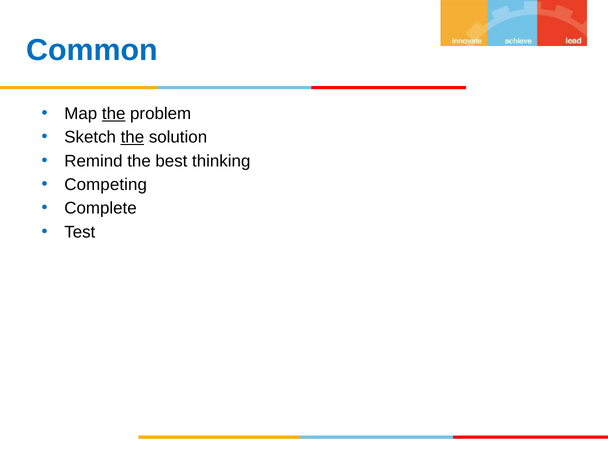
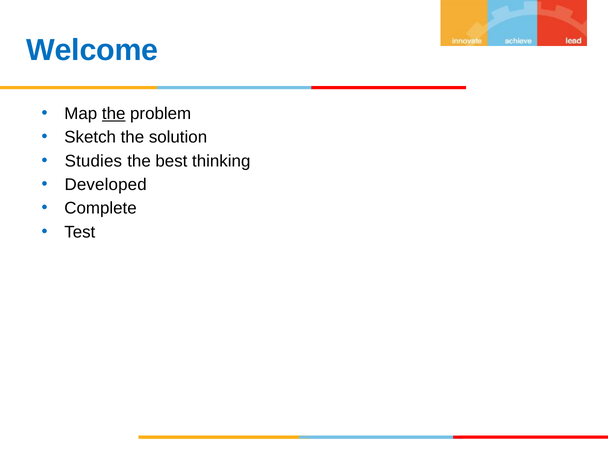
Common: Common -> Welcome (92, 50)
the underline: present -> none (132, 137)
Remind: Remind -> Studies (93, 161)
Competing: Competing -> Developed (106, 185)
